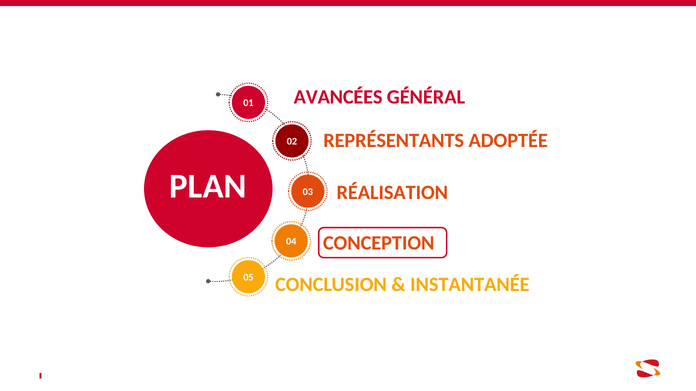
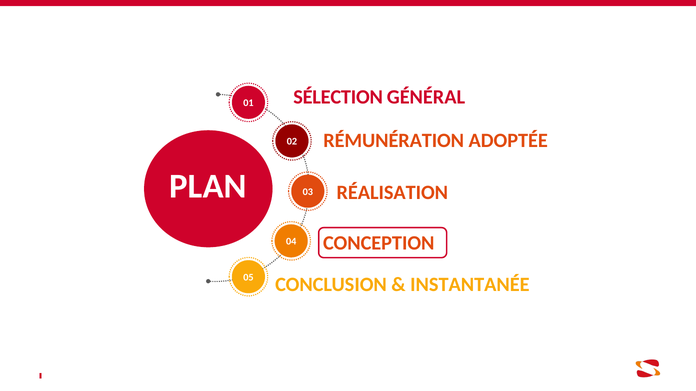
AVANCÉES: AVANCÉES -> SÉLECTION (338, 97)
REPRÉSENTANTS: REPRÉSENTANTS -> RÉMUNÉRATION (394, 141)
